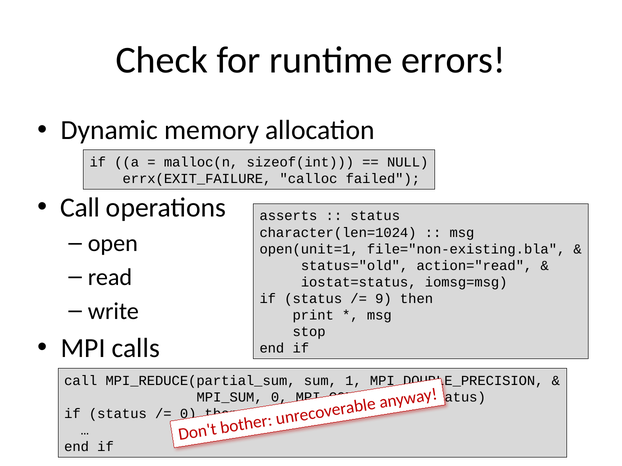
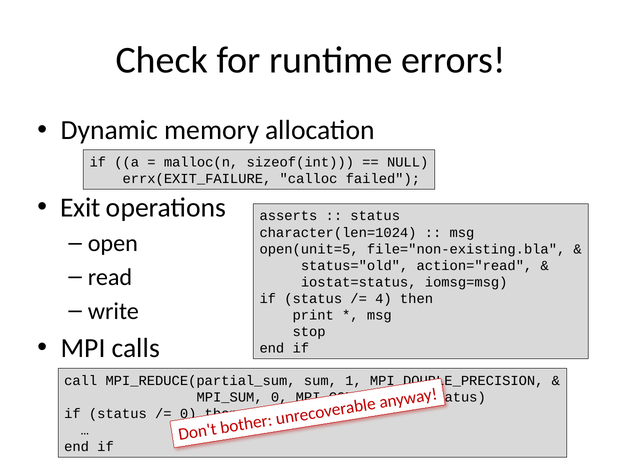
Call: Call -> Exit (80, 208)
open(unit=1: open(unit=1 -> open(unit=5 (309, 249)
9: 9 -> 4 (383, 299)
